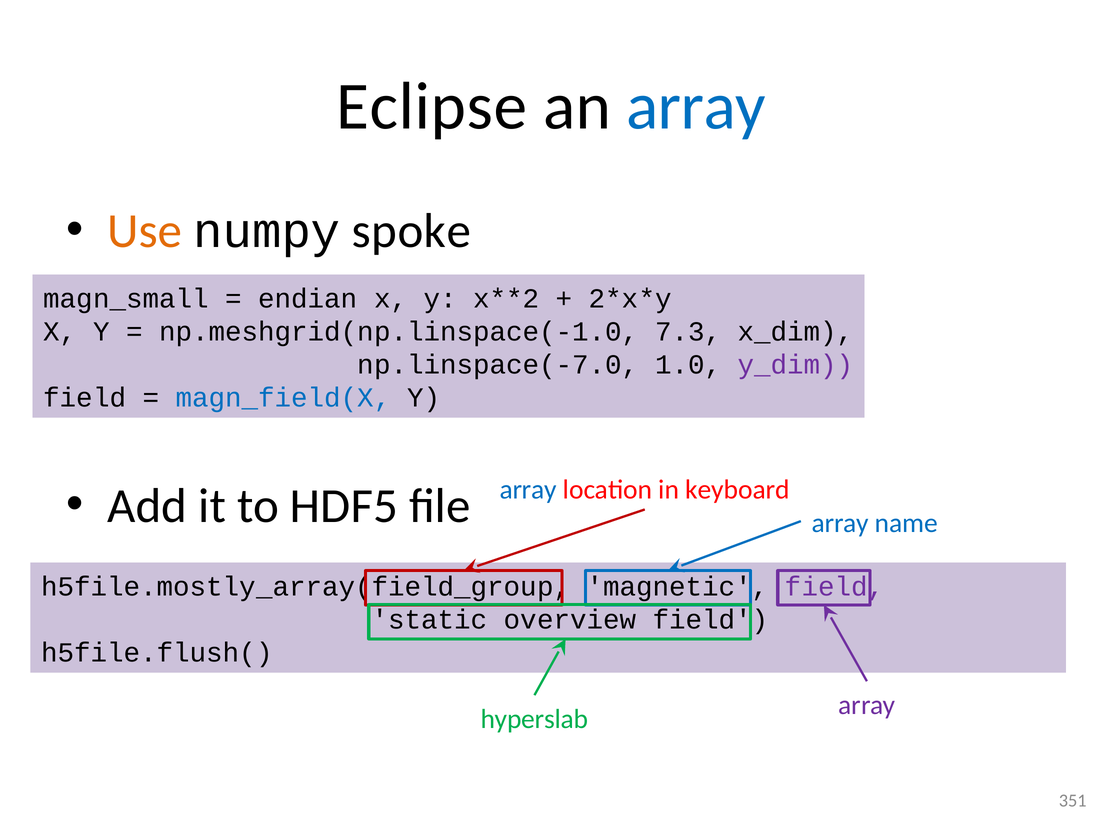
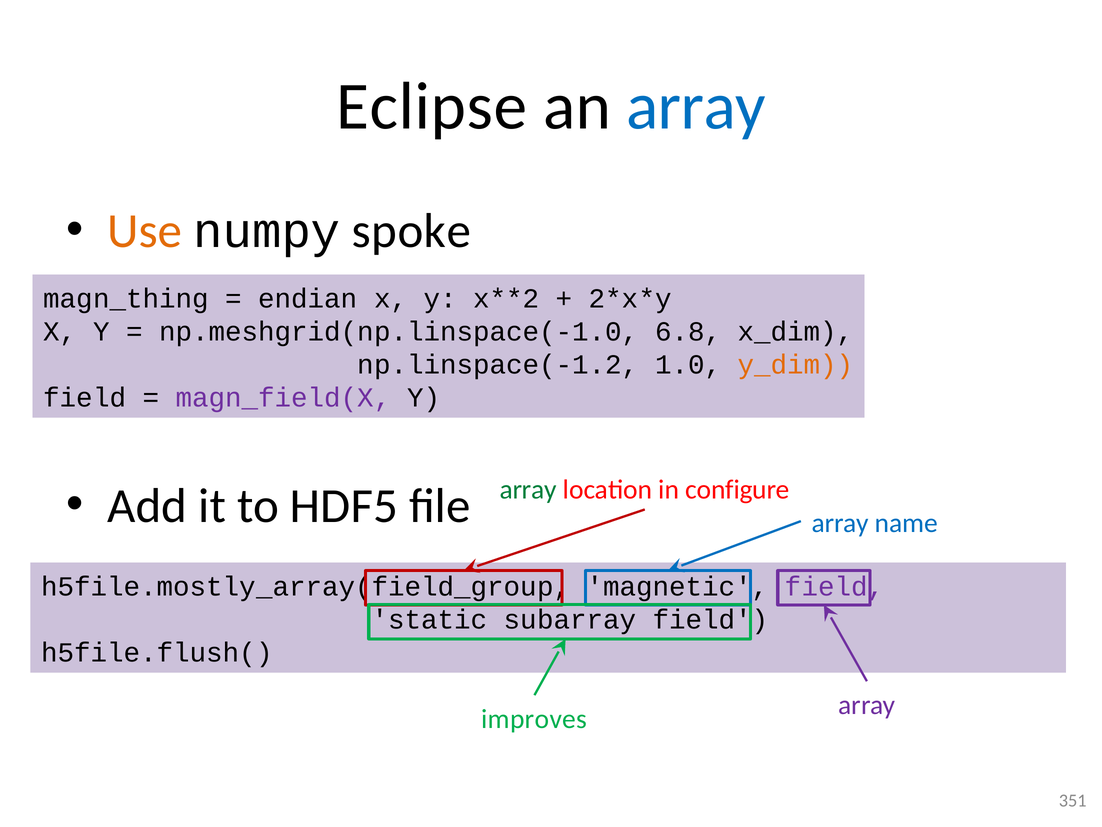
magn_small: magn_small -> magn_thing (126, 298)
7.3: 7.3 -> 6.8 (688, 331)
np.linspace(-7.0: np.linspace(-7.0 -> np.linspace(-1.2 (498, 364)
y_dim colour: purple -> orange (796, 364)
magn_field(X colour: blue -> purple (283, 397)
array colour: blue -> green (528, 489)
keyboard: keyboard -> configure (738, 489)
overview: overview -> subarray (570, 619)
hyperslab: hyperslab -> improves (534, 719)
